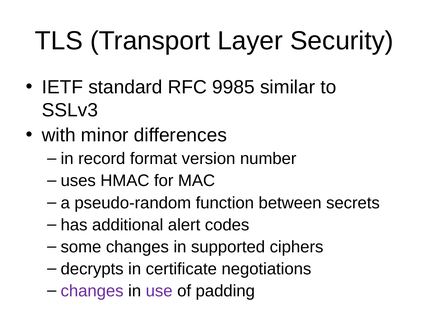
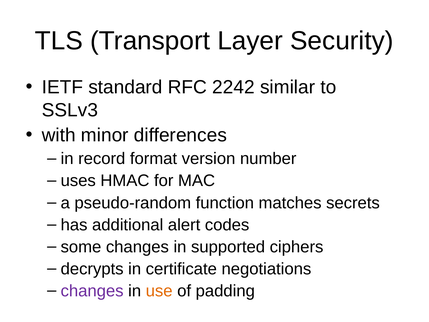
9985: 9985 -> 2242 (234, 87)
between: between -> matches (290, 203)
use colour: purple -> orange (159, 291)
